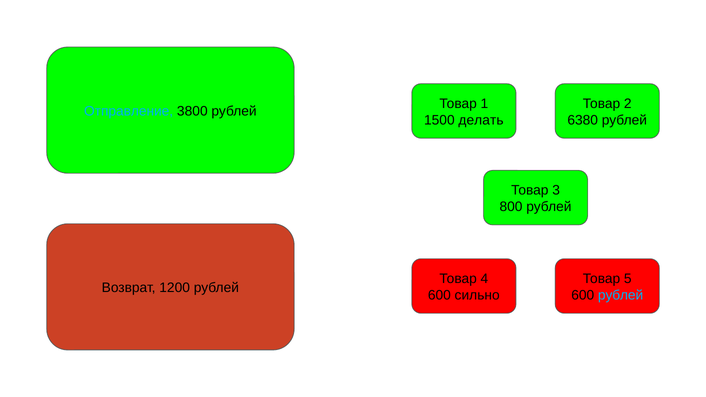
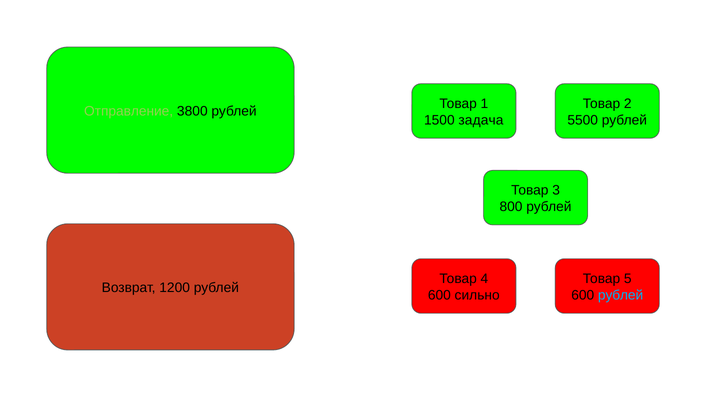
Отправление colour: light blue -> light green (129, 111)
делать: делать -> задача (481, 120)
6380: 6380 -> 5500 (583, 120)
